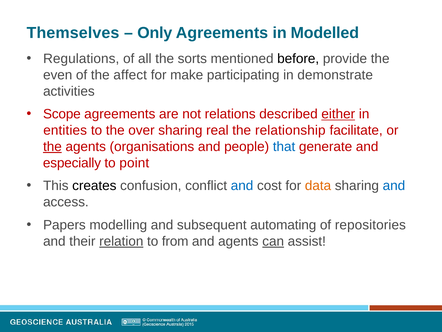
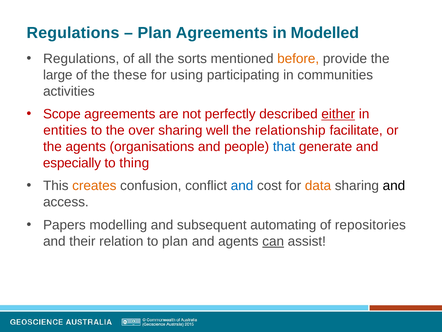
Themselves: Themselves -> Regulations (73, 33)
Only: Only -> Plan (155, 33)
before colour: black -> orange (298, 59)
even: even -> large (58, 75)
affect: affect -> these (130, 75)
make: make -> using (187, 75)
demonstrate: demonstrate -> communities (335, 75)
relations: relations -> perfectly (230, 114)
real: real -> well (217, 130)
the underline: present -> none (52, 146)
point: point -> thing (134, 163)
creates colour: black -> orange (94, 186)
and colour: blue -> black (394, 186)
relation underline: present -> none (121, 241)
to from: from -> plan (175, 241)
